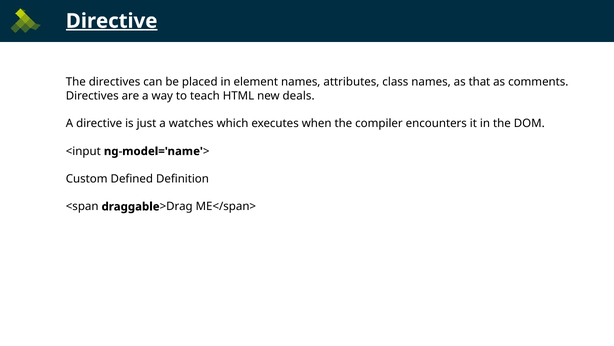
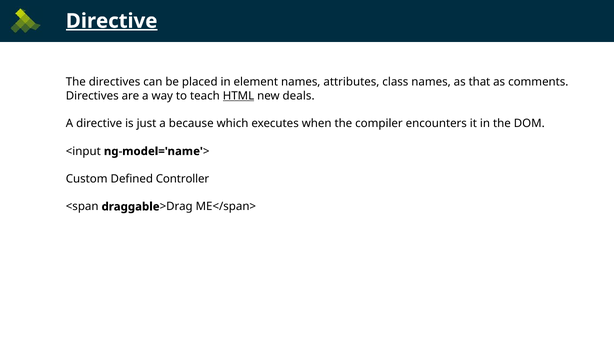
HTML underline: none -> present (238, 96)
watches: watches -> because (191, 123)
Definition: Definition -> Controller (183, 179)
